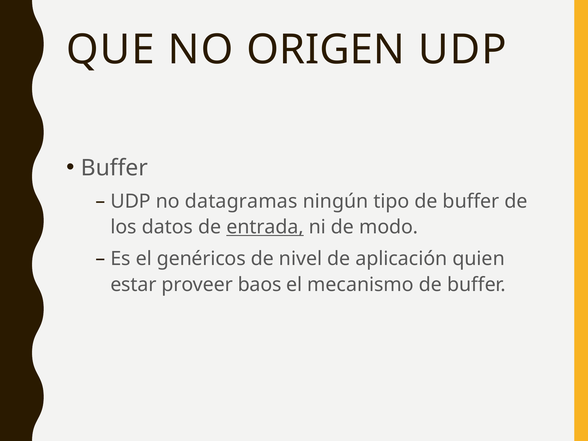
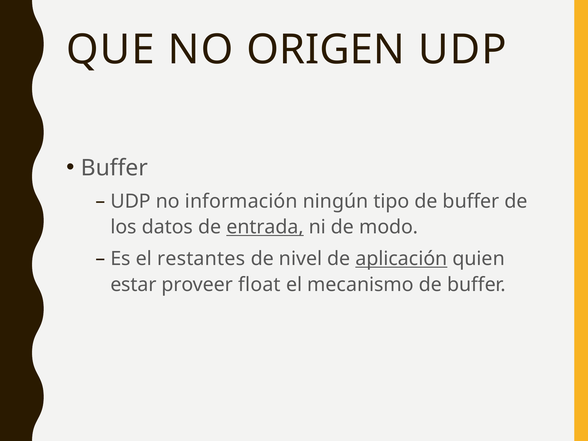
datagramas: datagramas -> información (241, 201)
genéricos: genéricos -> restantes (201, 259)
aplicación underline: none -> present (401, 259)
baos: baos -> float (259, 285)
